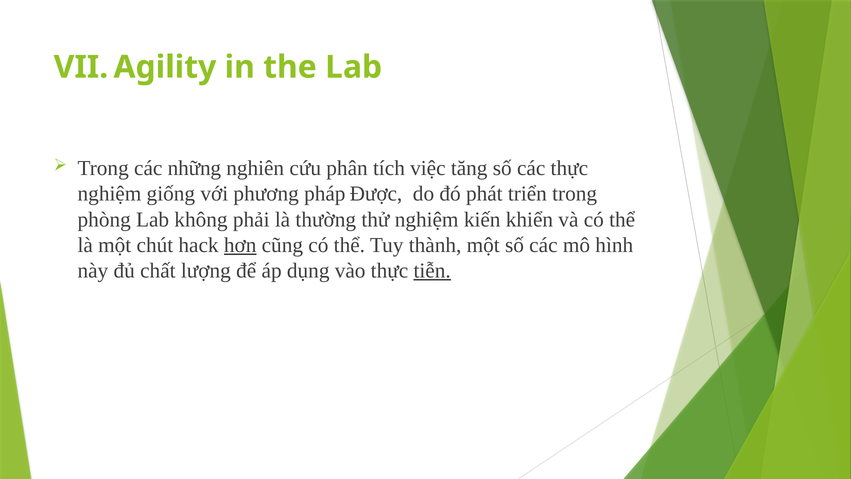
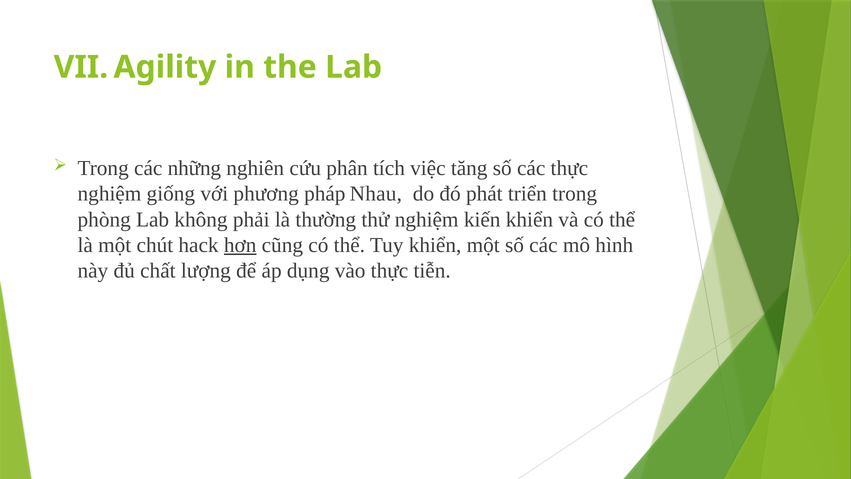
Được: Được -> Nhau (376, 194)
Tuy thành: thành -> khiển (435, 245)
tiễn underline: present -> none (432, 270)
